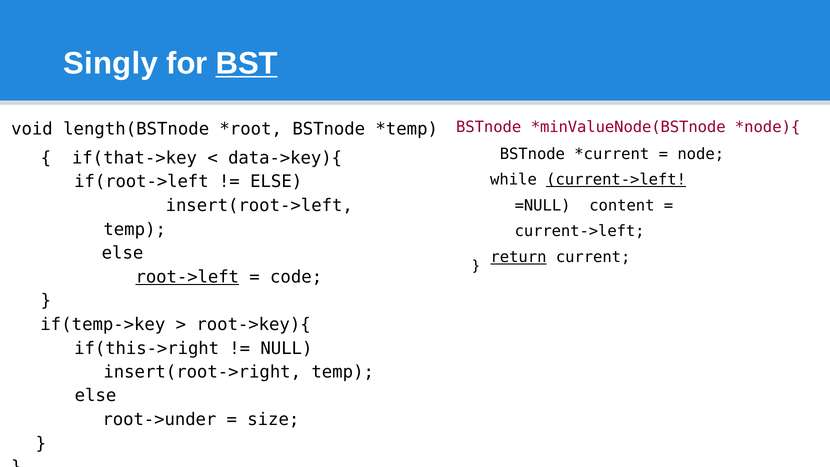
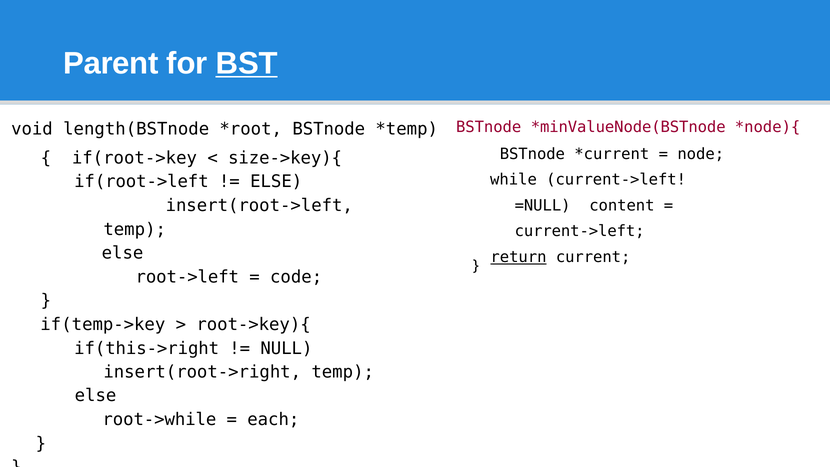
Singly: Singly -> Parent (111, 63)
if(that->key: if(that->key -> if(root->key (134, 158)
data->key){: data->key){ -> size->key){ (285, 158)
current->left underline: present -> none (616, 180)
root->left underline: present -> none (187, 277)
root->under: root->under -> root->while (159, 420)
size: size -> each (273, 420)
